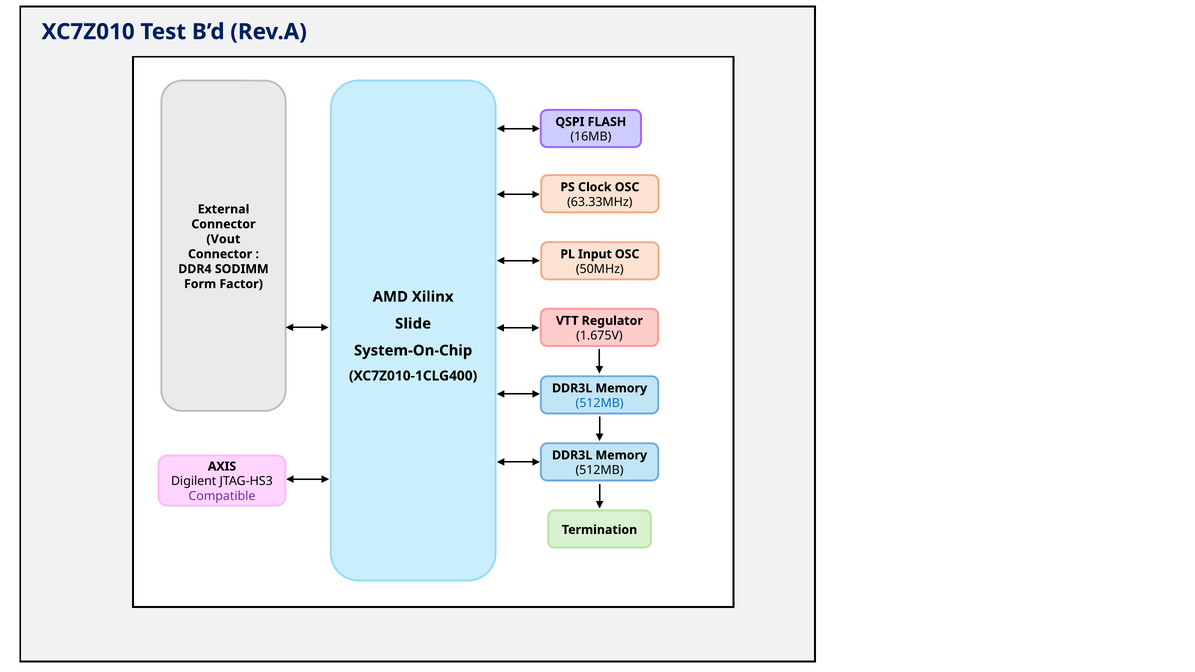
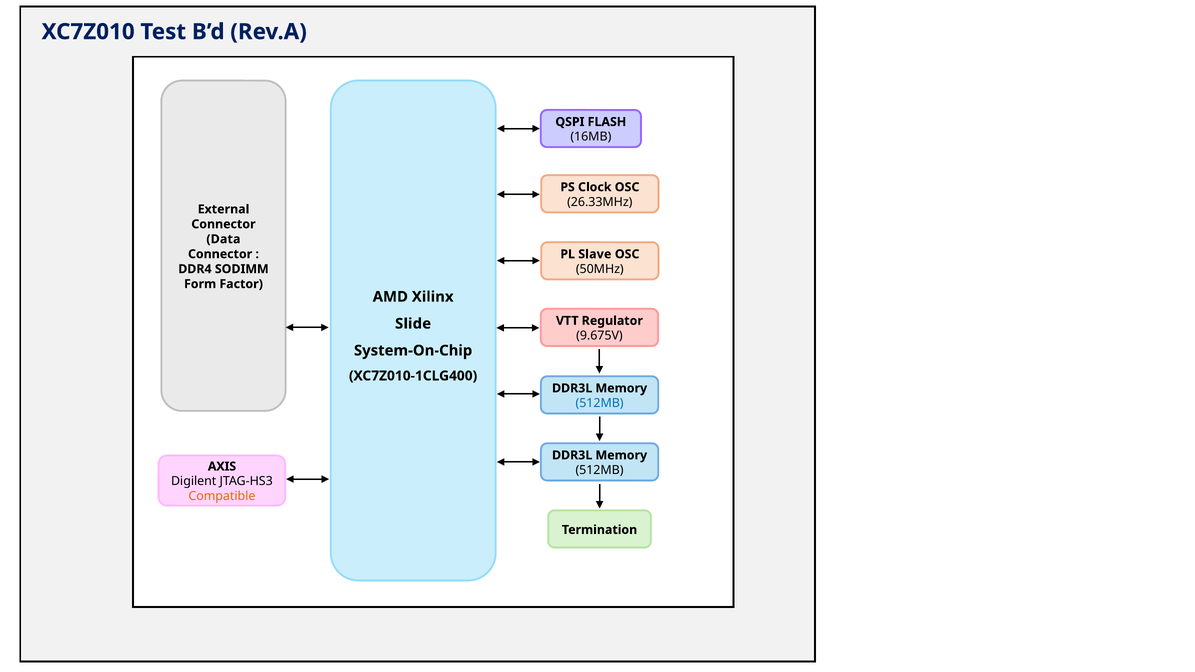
63.33MHz: 63.33MHz -> 26.33MHz (600, 202)
Vout: Vout -> Data (223, 239)
Input: Input -> Slave (595, 254)
1.675V: 1.675V -> 9.675V (599, 336)
Compatible colour: purple -> orange (222, 496)
